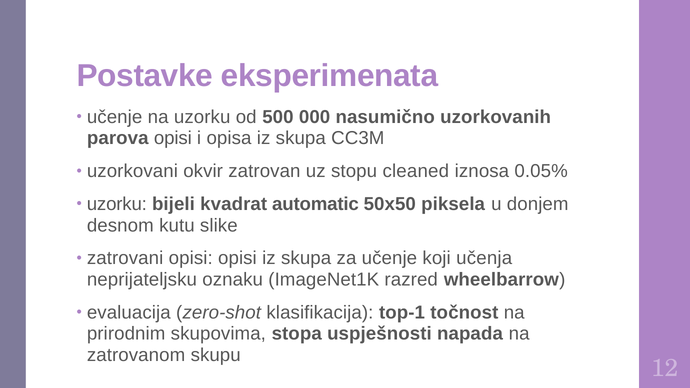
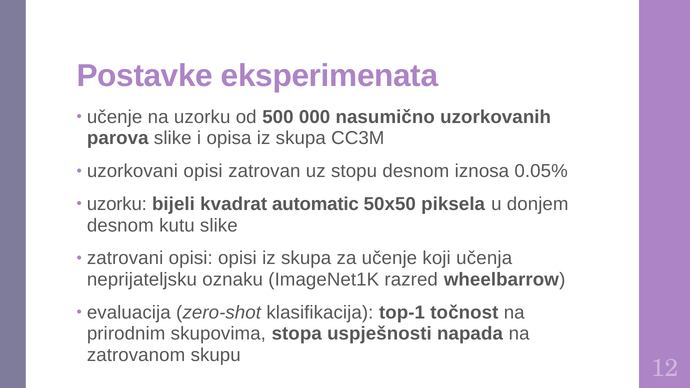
parova opisi: opisi -> slike (173, 138)
uzorkovani okvir: okvir -> opisi (203, 171)
stopu cleaned: cleaned -> desnom (416, 171)
